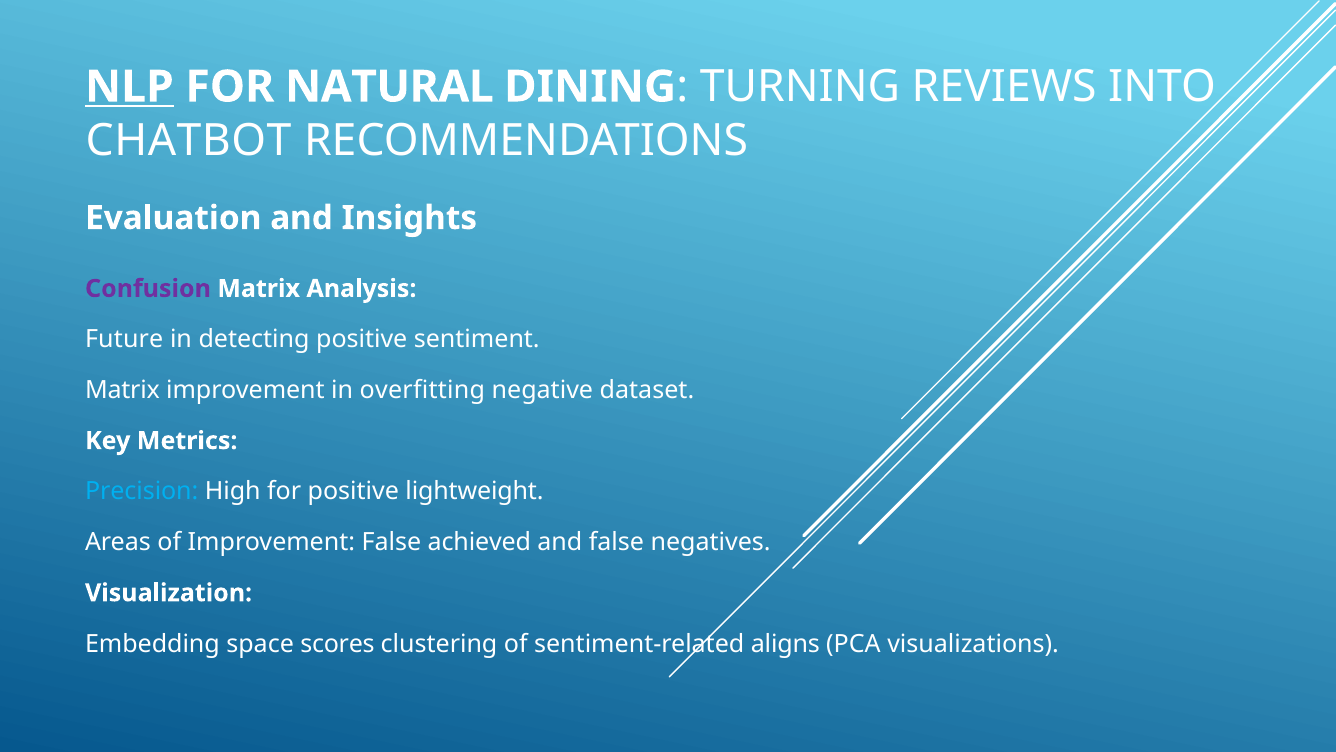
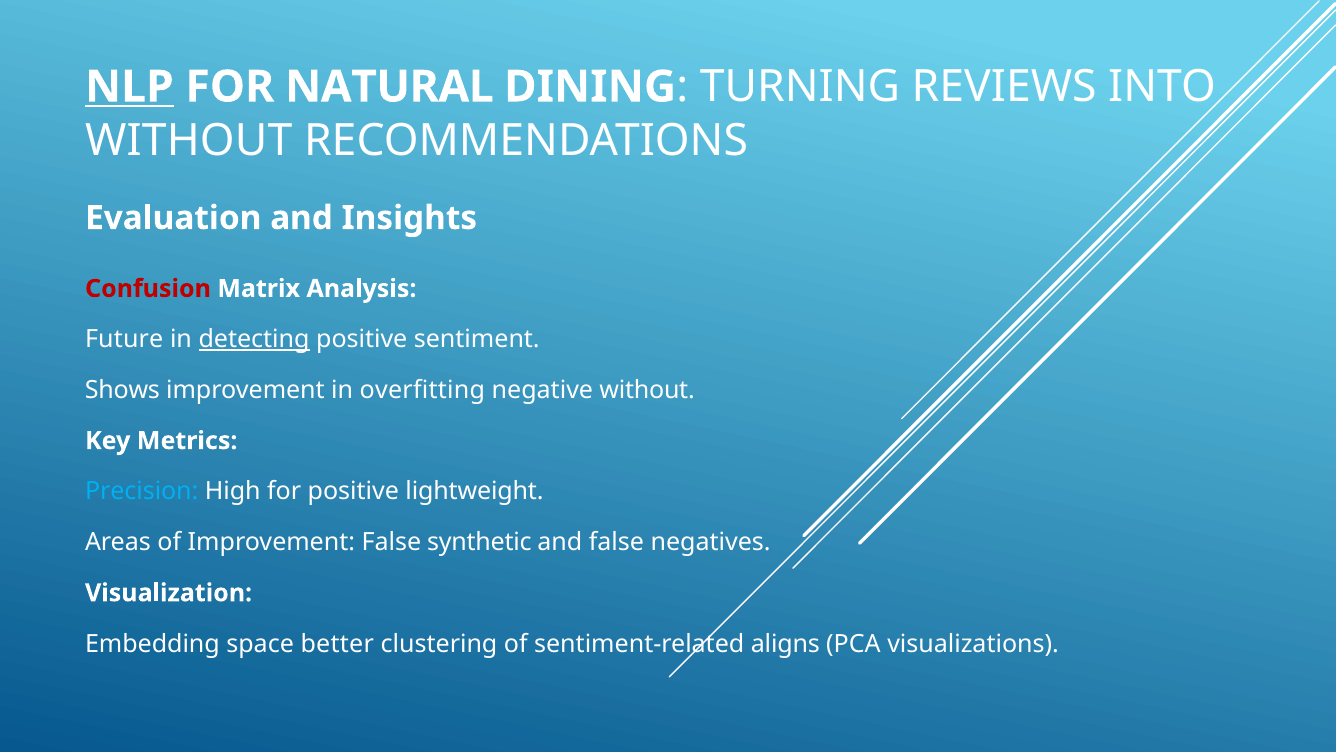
CHATBOT: CHATBOT -> WITHOUT (189, 140)
Confusion colour: purple -> red (148, 288)
detecting underline: none -> present (254, 339)
Matrix: Matrix -> Shows (122, 390)
negative dataset: dataset -> without (647, 390)
achieved: achieved -> synthetic (479, 542)
scores: scores -> better (337, 643)
